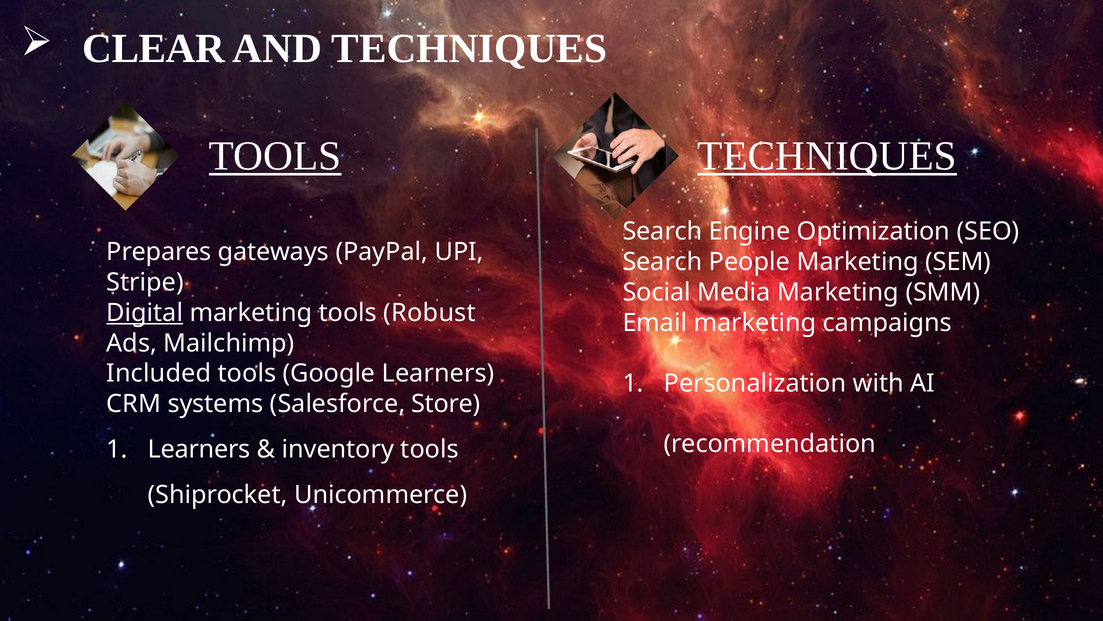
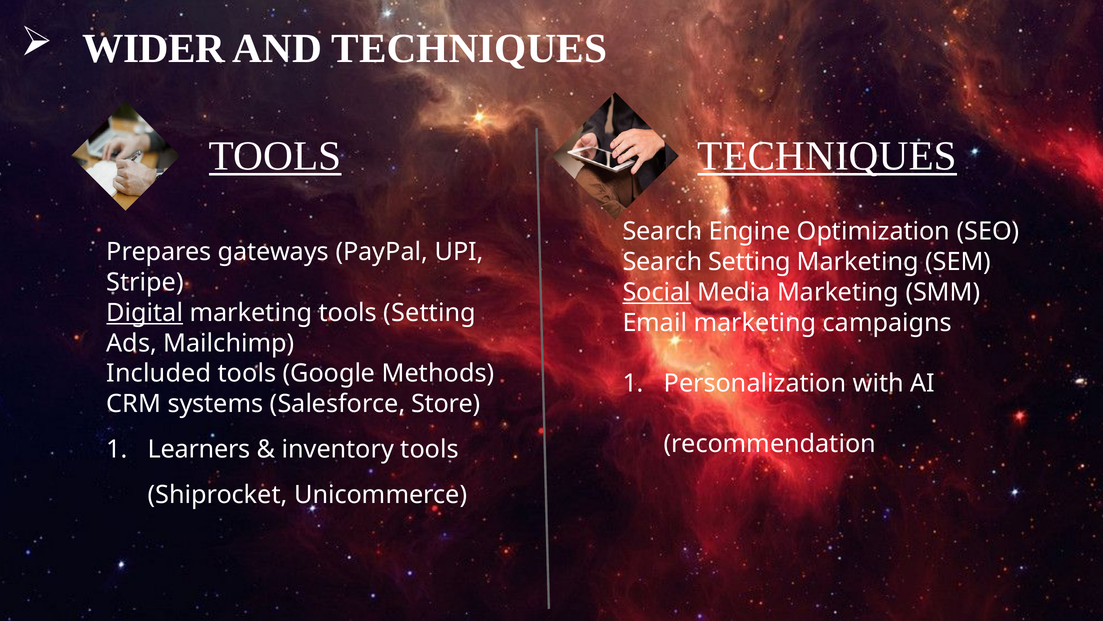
CLEAR: CLEAR -> WIDER (154, 49)
Search People: People -> Setting (750, 262)
Social underline: none -> present (657, 292)
tools Robust: Robust -> Setting (430, 313)
Google Learners: Learners -> Methods (438, 373)
